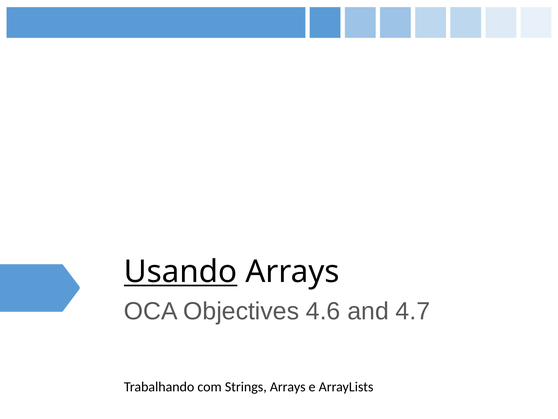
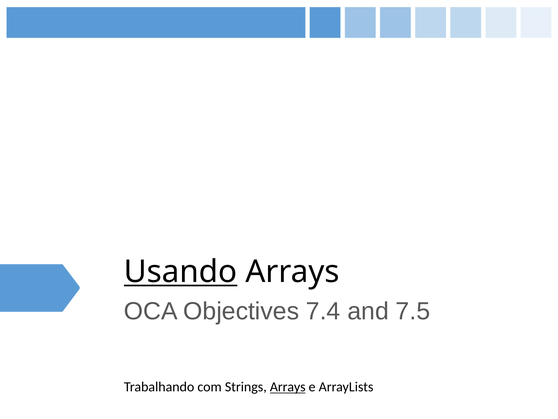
4.6: 4.6 -> 7.4 (323, 311)
4.7: 4.7 -> 7.5 (413, 311)
Arrays underline: none -> present (288, 387)
